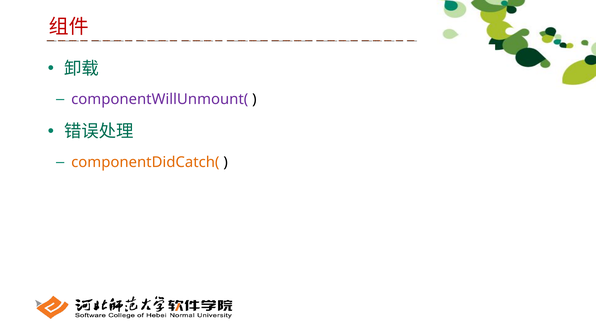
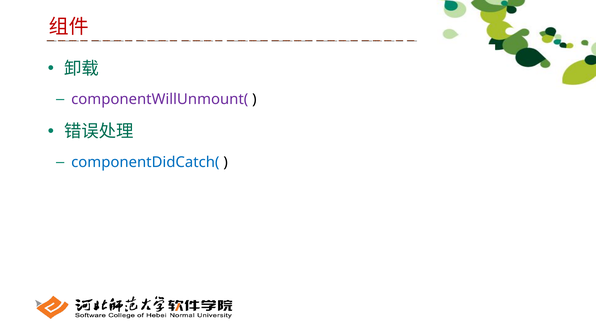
componentDidCatch( colour: orange -> blue (145, 162)
